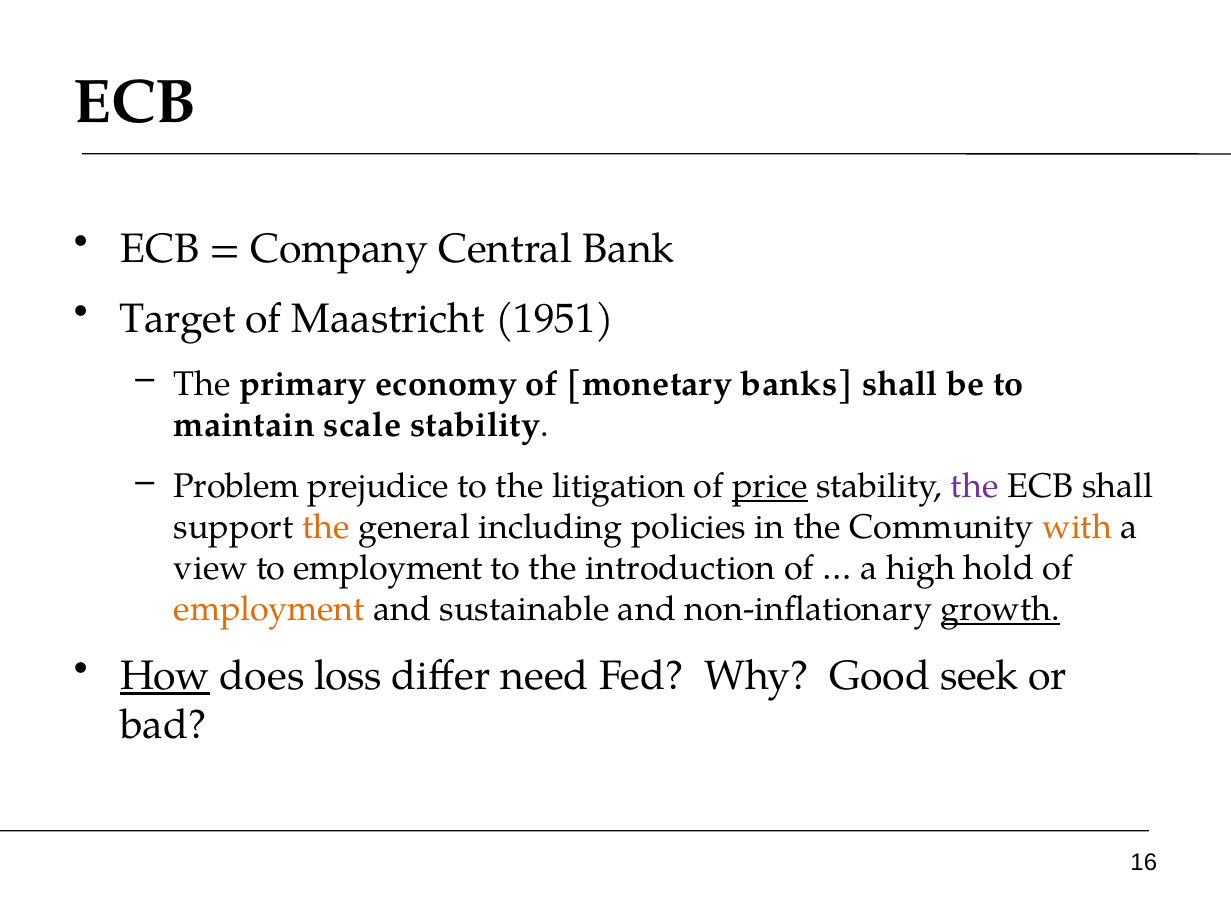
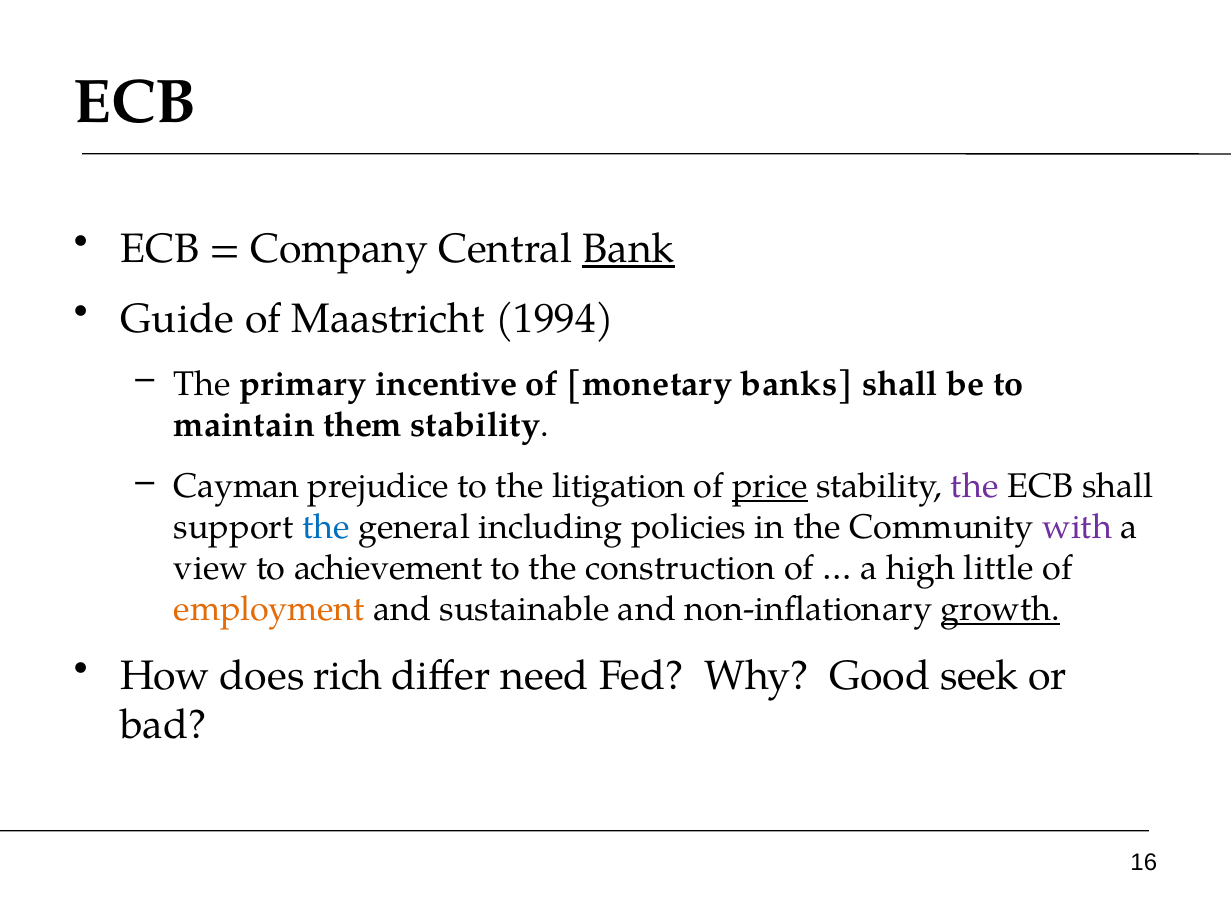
Bank underline: none -> present (629, 249)
Target: Target -> Guide (177, 319)
1951: 1951 -> 1994 (555, 319)
economy: economy -> incentive (447, 384)
scale: scale -> them (363, 425)
Problem: Problem -> Cayman (237, 487)
the colour: orange -> blue (326, 528)
with colour: orange -> purple (1077, 528)
to employment: employment -> achievement (388, 569)
introduction: introduction -> construction (680, 569)
hold: hold -> little (999, 569)
How underline: present -> none (165, 676)
loss: loss -> rich (348, 676)
